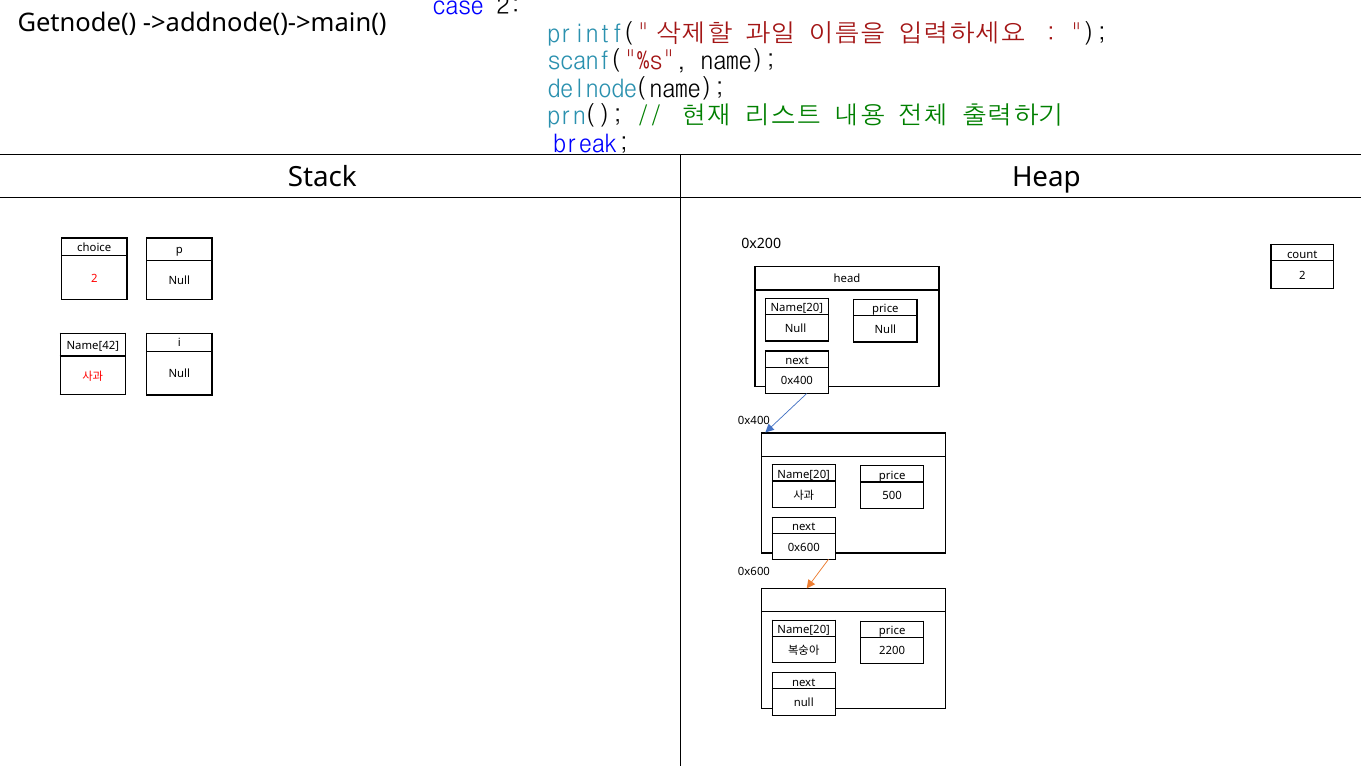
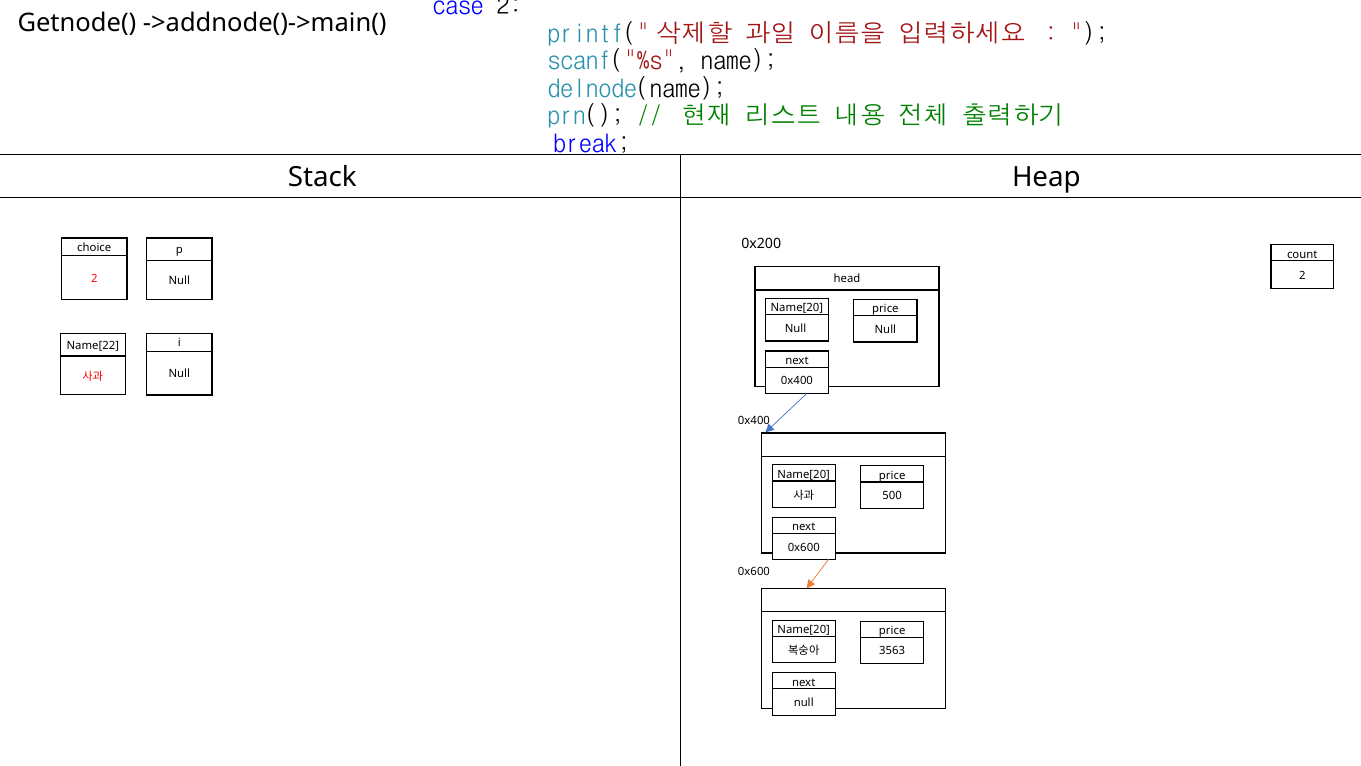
Name[42: Name[42 -> Name[22 (93, 345)
2200: 2200 -> 3563 (892, 651)
